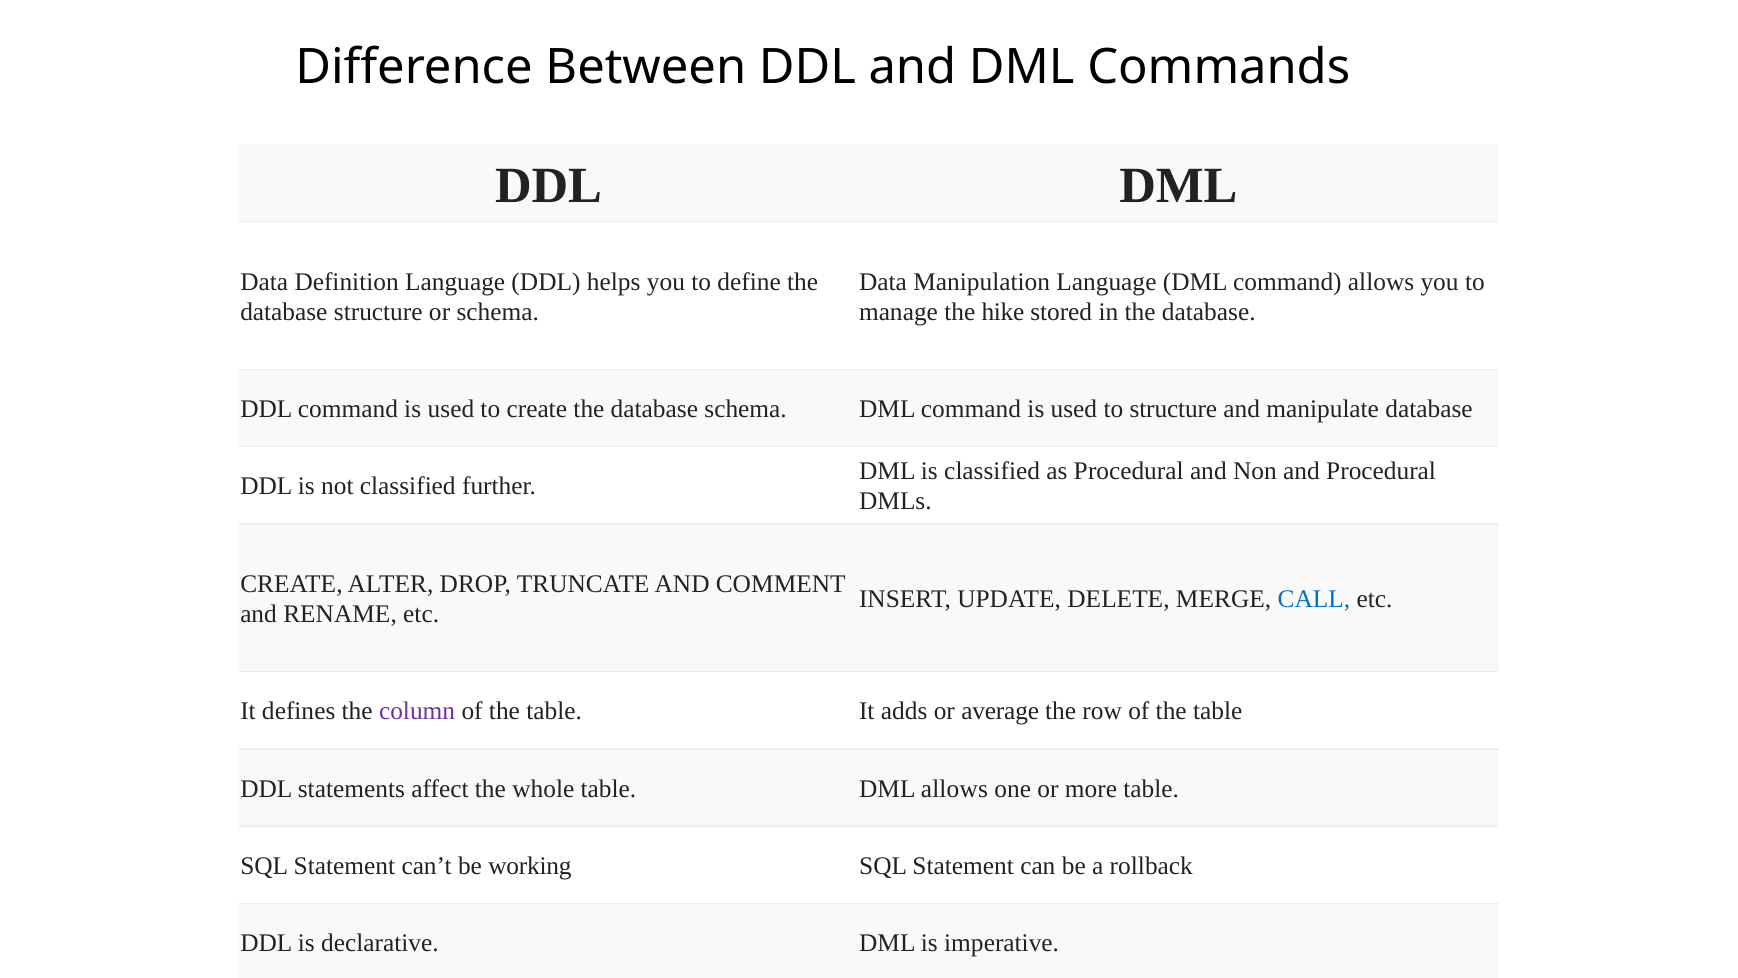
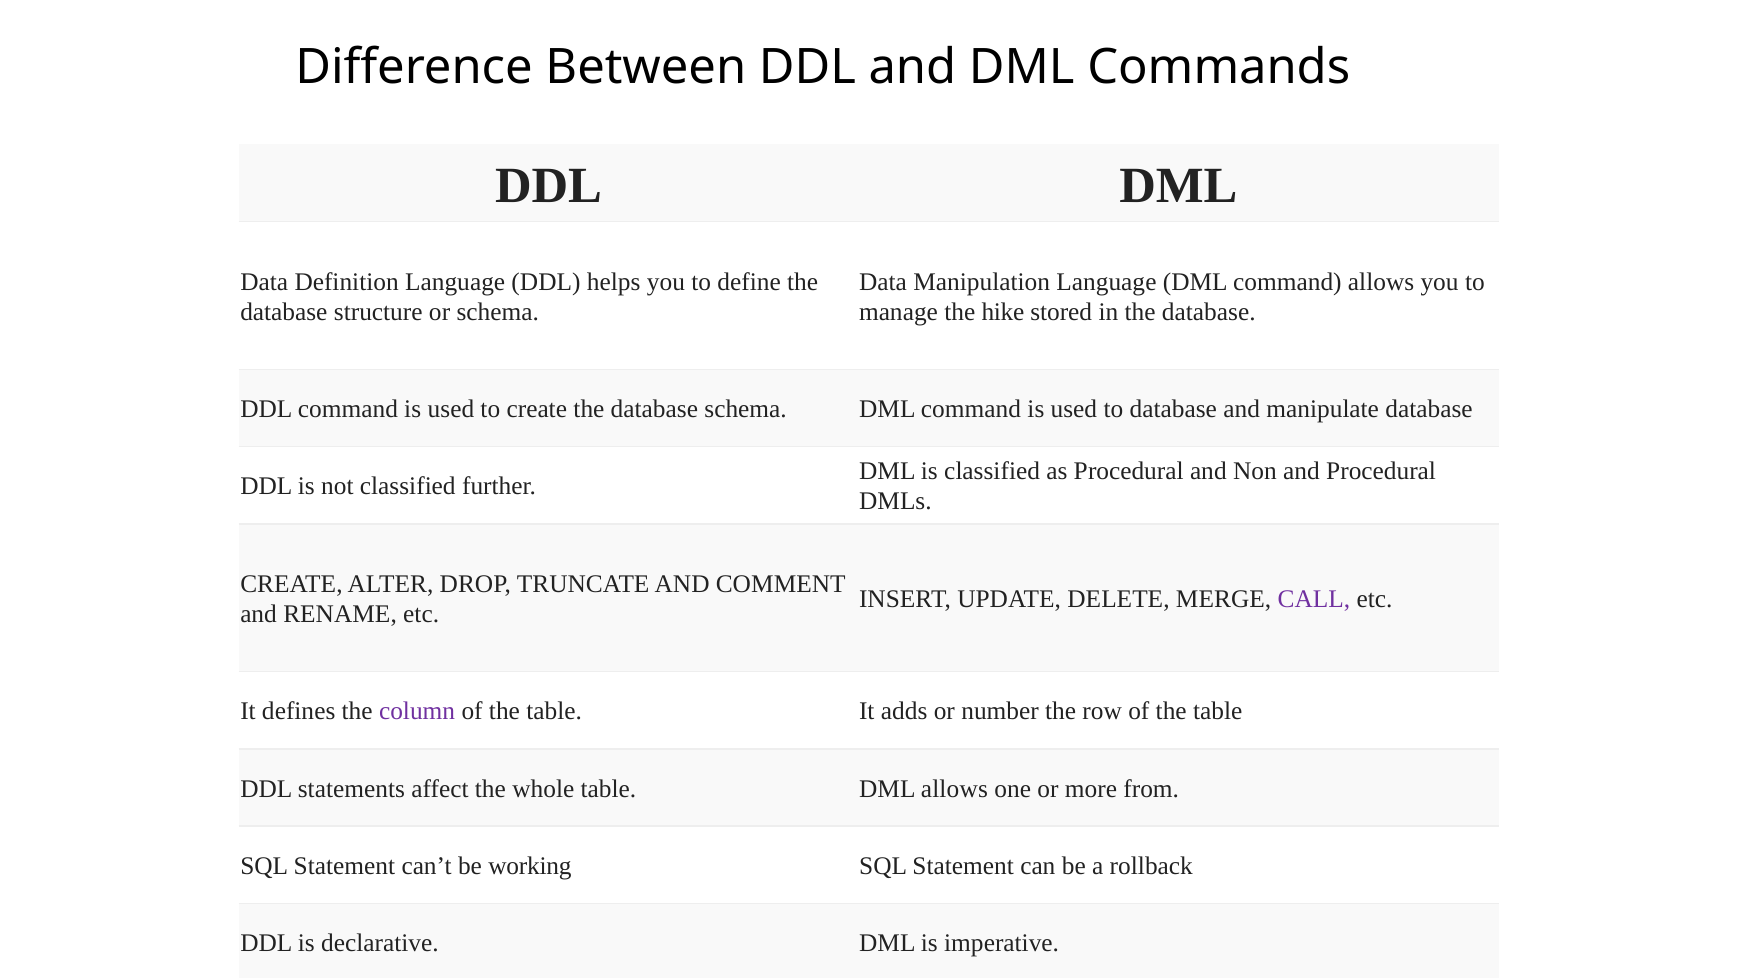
to structure: structure -> database (1173, 409)
CALL colour: blue -> purple (1314, 599)
average: average -> number (1000, 711)
more table: table -> from (1151, 788)
